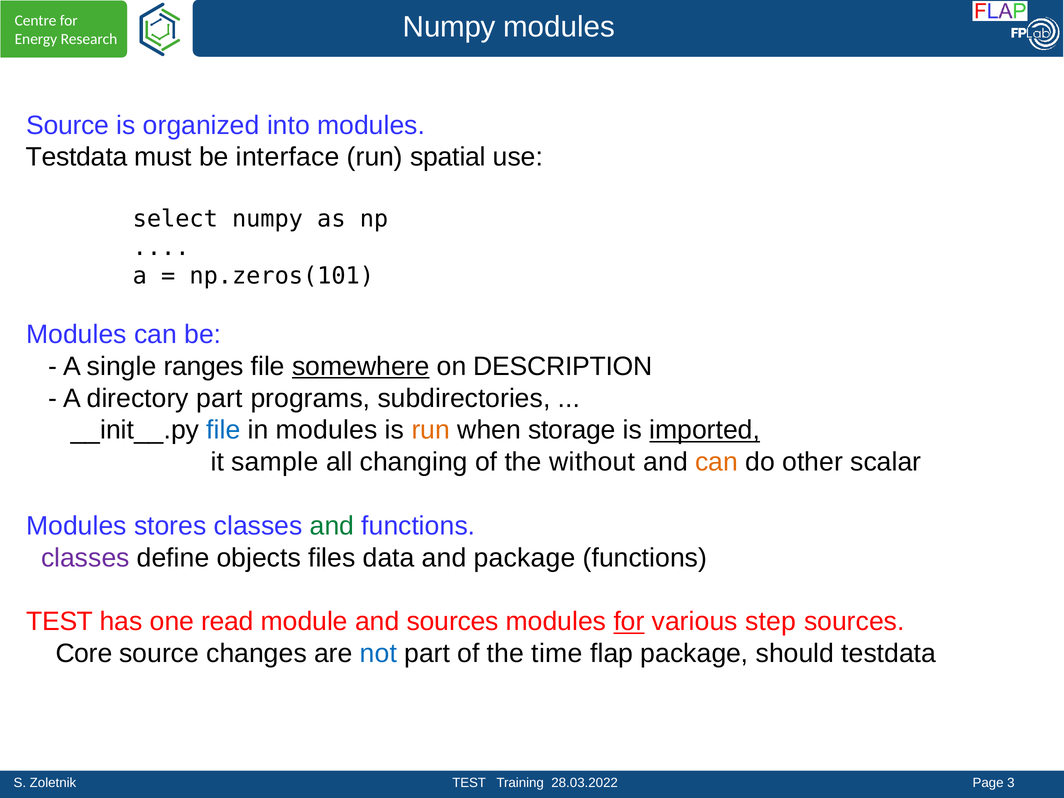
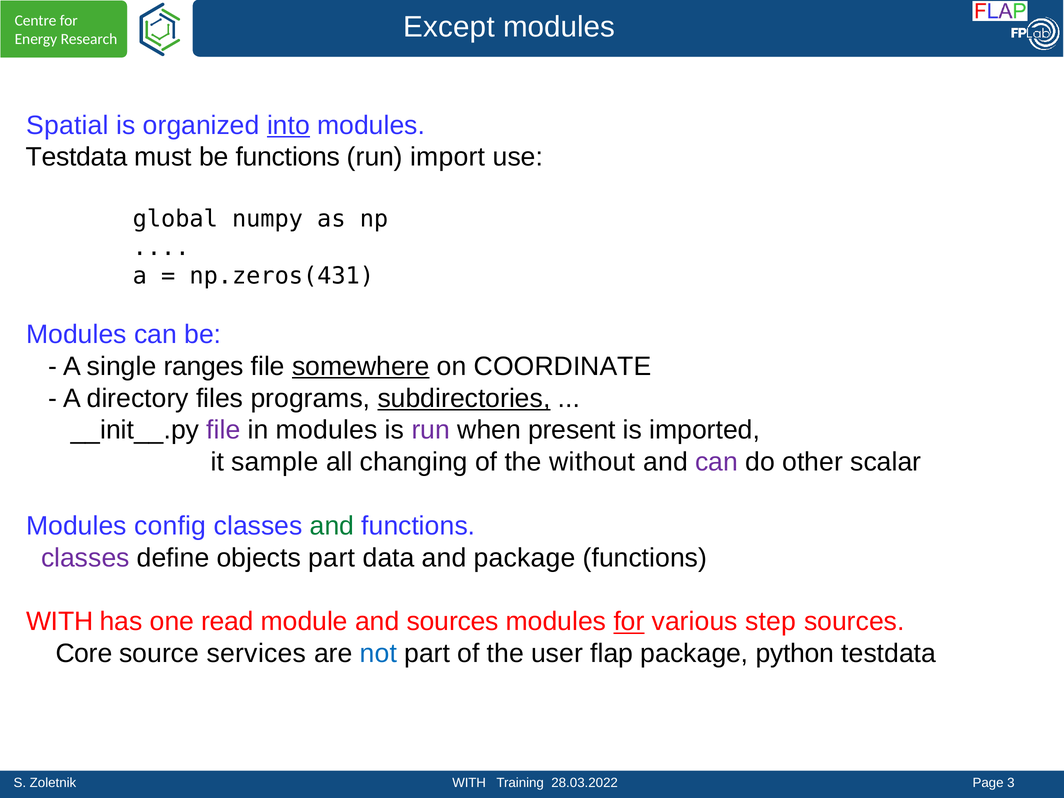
Numpy: Numpy -> Except (449, 27)
Source: Source -> Spatial (68, 125)
into underline: none -> present (288, 125)
be interface: interface -> functions (288, 157)
spatial: spatial -> import (448, 157)
select: select -> global (175, 219)
np.zeros(101: np.zeros(101 -> np.zeros(431 (282, 276)
DESCRIPTION: DESCRIPTION -> COORDINATE (563, 366)
directory part: part -> files (220, 398)
subdirectories underline: none -> present (464, 398)
file colour: blue -> purple (223, 430)
run colour: orange -> purple (431, 430)
storage: storage -> present (572, 430)
imported underline: present -> none (705, 430)
can colour: orange -> purple (717, 462)
stores: stores -> config (170, 526)
objects files: files -> part (332, 558)
TEST: TEST -> WITH (60, 622)
changes: changes -> services (256, 654)
time: time -> user (557, 654)
should: should -> python (795, 654)
TEST: TEST -> WITH (469, 783)
